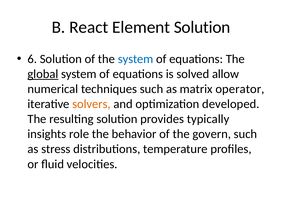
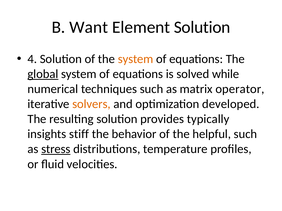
React: React -> Want (89, 27)
6: 6 -> 4 (32, 59)
system colour: blue -> orange (136, 59)
allow: allow -> while (226, 74)
role: role -> stiff (79, 134)
govern: govern -> helpful (212, 134)
stress underline: none -> present (56, 149)
